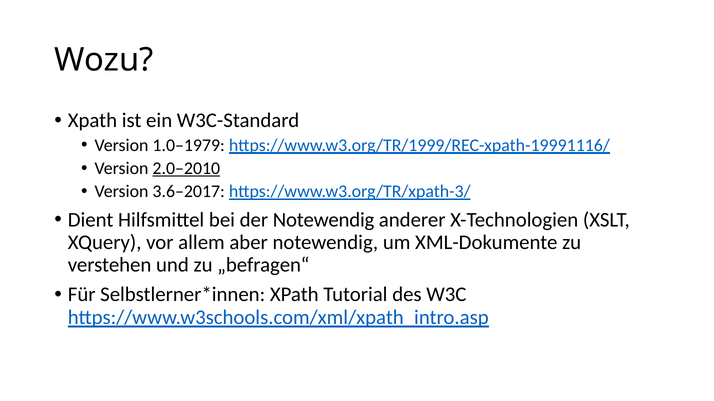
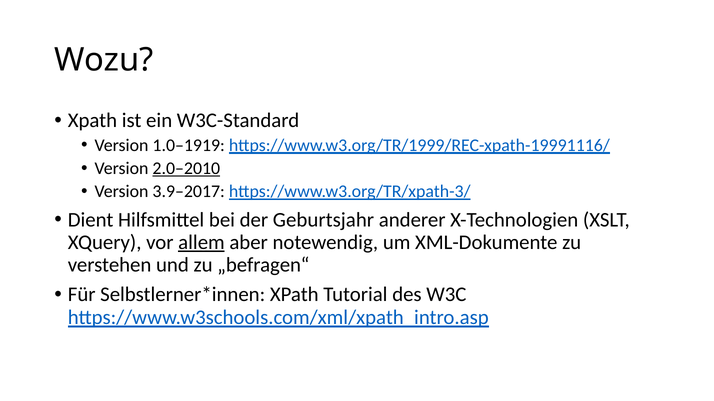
1.0–1979: 1.0–1979 -> 1.0–1919 (189, 146)
3.6–2017: 3.6–2017 -> 3.9–2017 (189, 192)
der Notewendig: Notewendig -> Geburtsjahr (323, 220)
allem underline: none -> present (201, 243)
